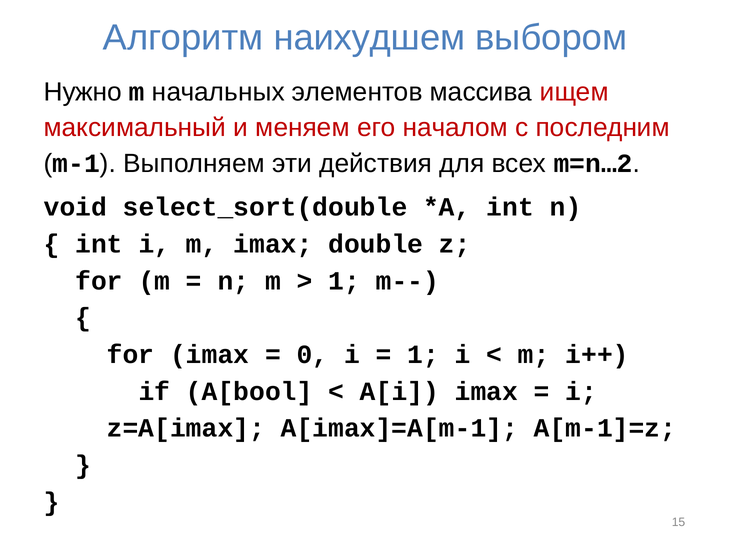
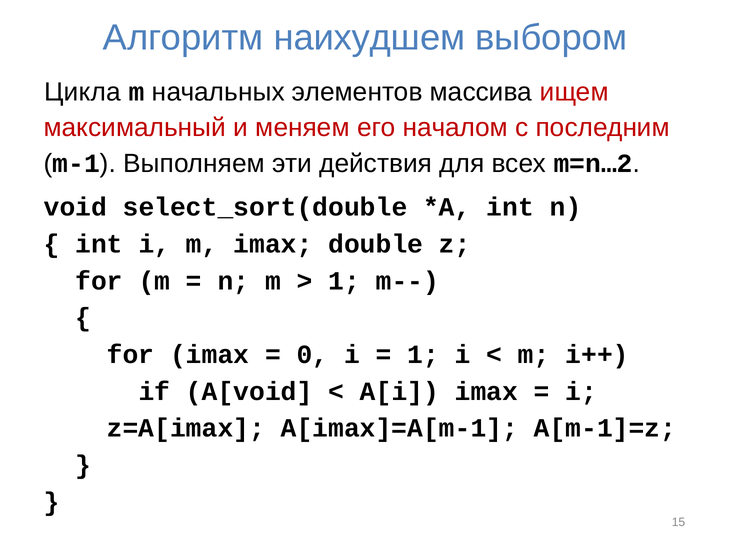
Нужно: Нужно -> Цикла (82, 92)
A[bool: A[bool -> A[void (249, 391)
